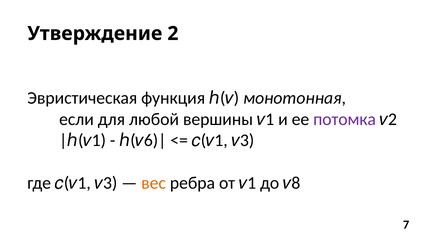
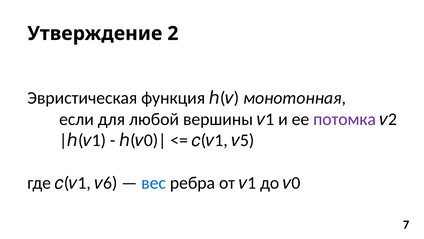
6: 6 -> 0 (151, 140)
3: 3 -> 5 (247, 140)
3: 3 -> 6 (110, 183)
вес colour: orange -> blue (154, 183)
до 8: 8 -> 0 (296, 183)
